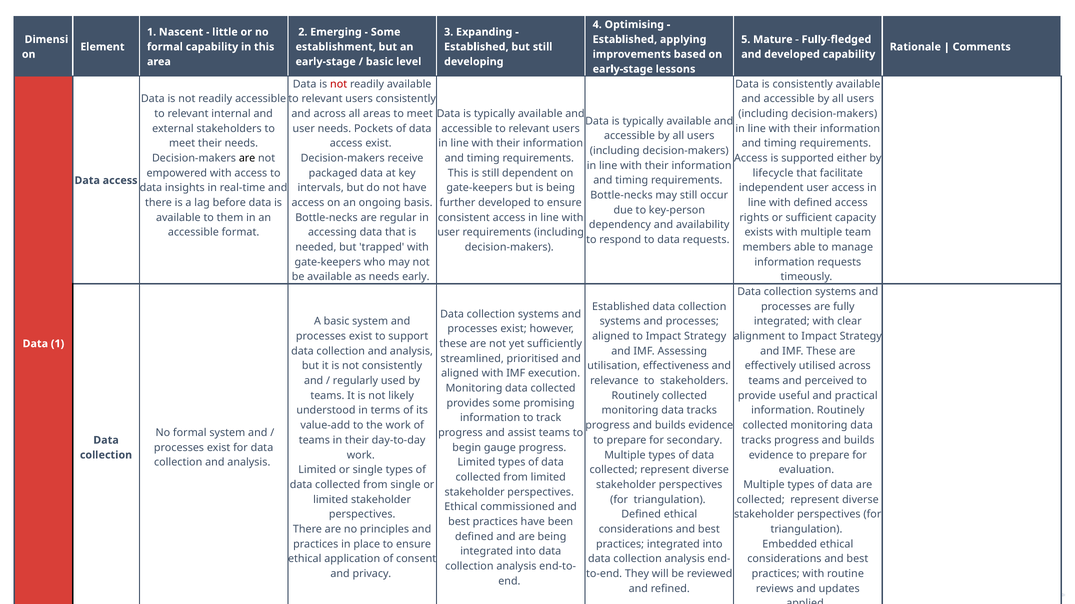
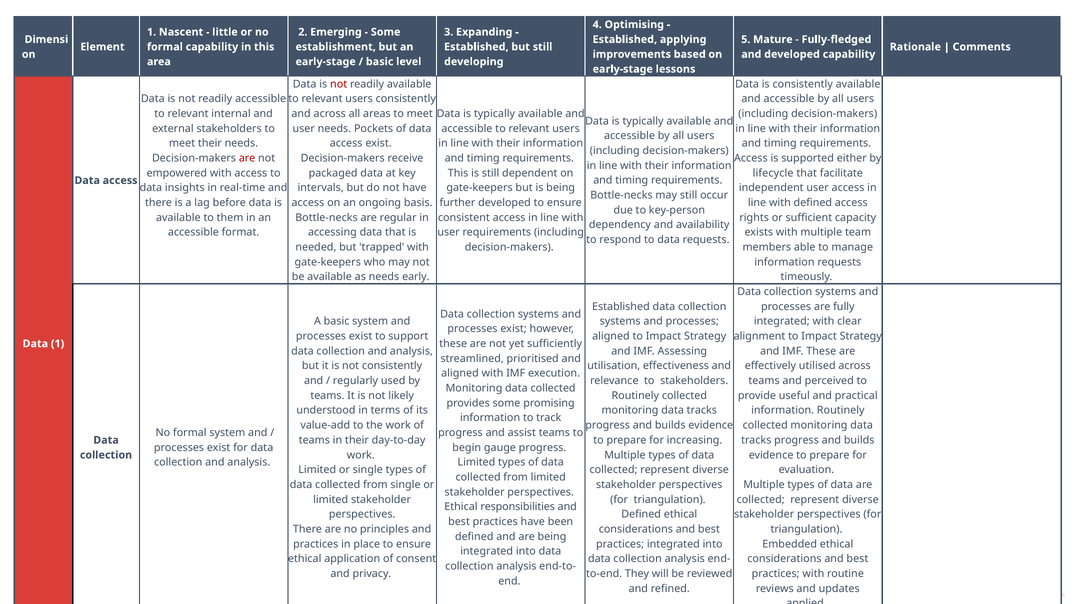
are colour: black -> red (247, 158)
secondary: secondary -> increasing (695, 441)
commissioned: commissioned -> responsibilities (518, 507)
